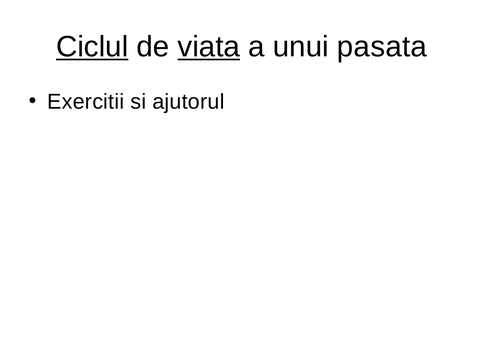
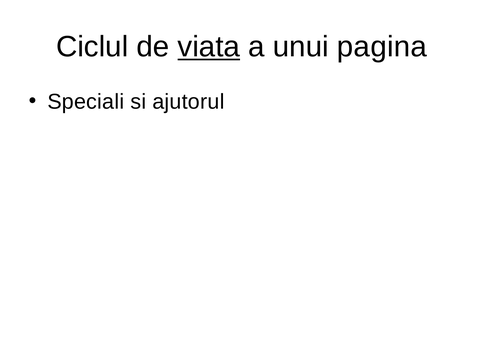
Ciclul underline: present -> none (92, 47)
pasata: pasata -> pagina (382, 47)
Exercitii: Exercitii -> Speciali (86, 102)
